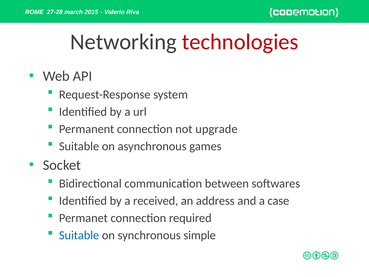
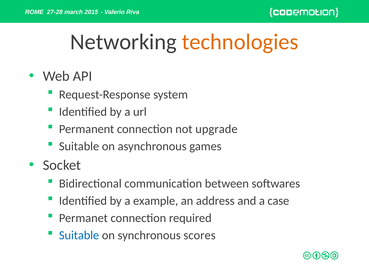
technologies colour: red -> orange (240, 42)
received: received -> example (156, 201)
simple: simple -> scores (200, 235)
